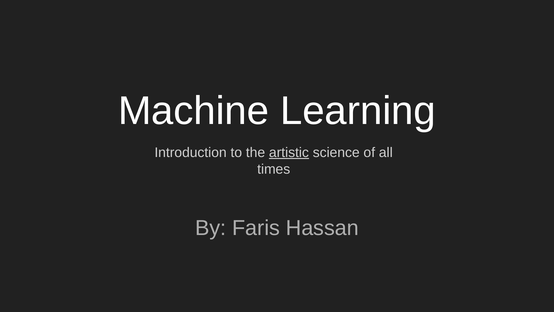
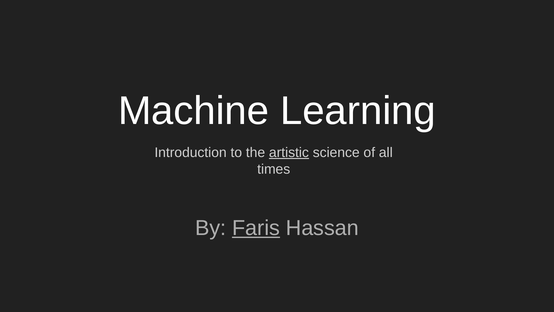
Faris underline: none -> present (256, 228)
